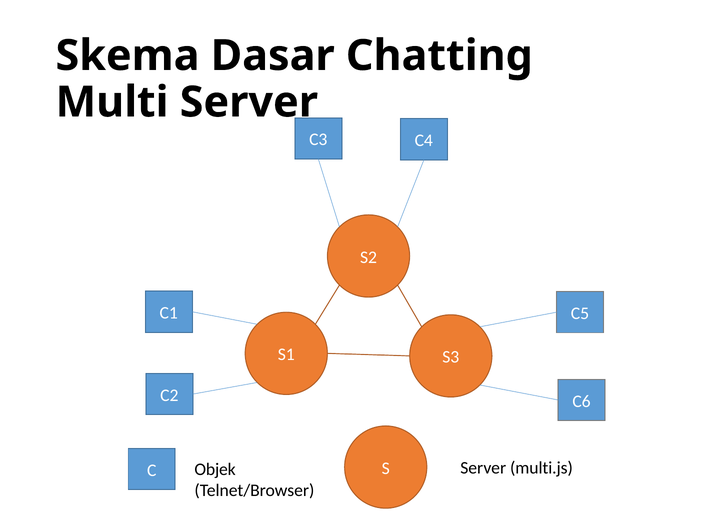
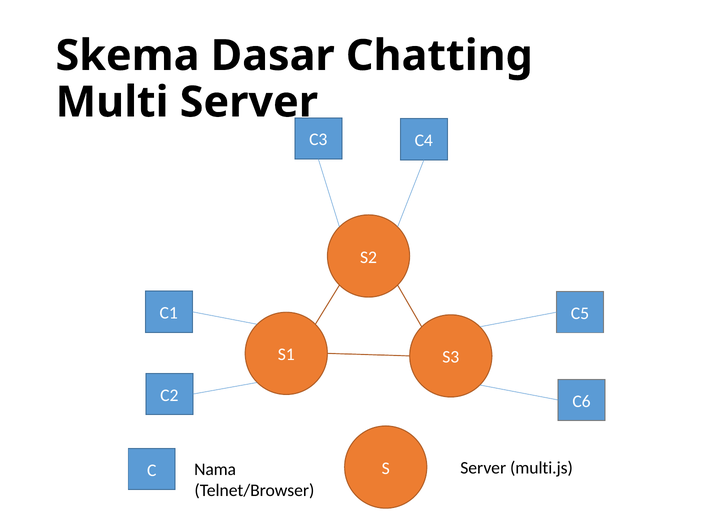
Objek: Objek -> Nama (215, 469)
